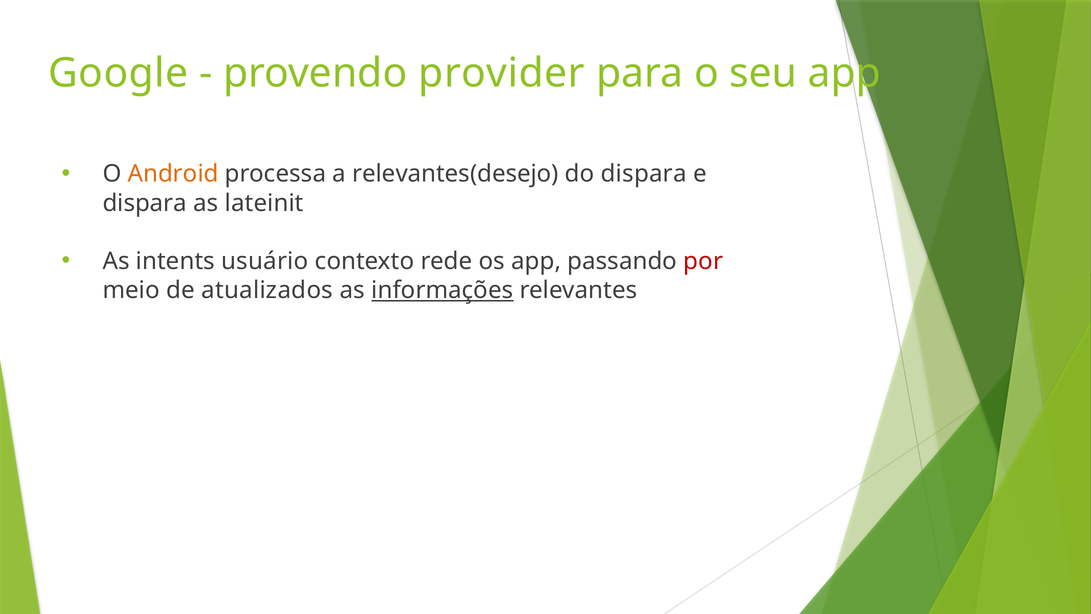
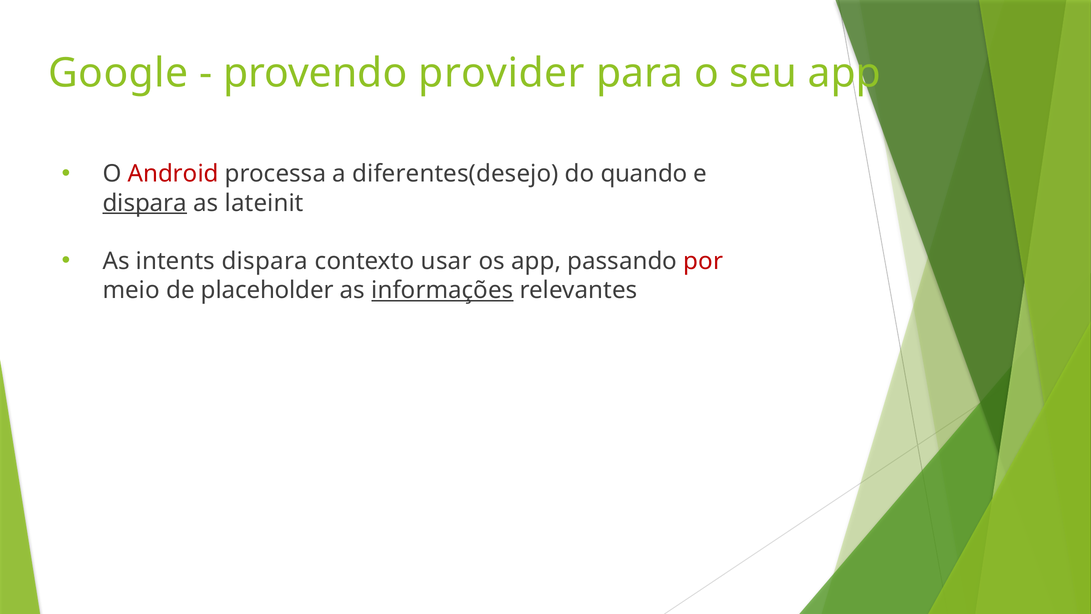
Android colour: orange -> red (173, 174)
relevantes(desejo: relevantes(desejo -> diferentes(desejo (455, 174)
do dispara: dispara -> quando (644, 174)
dispara underline: none -> present (145, 203)
intents usuário: usuário -> dispara (265, 261)
rede: rede -> usar (446, 261)
atualizados: atualizados -> placeholder (267, 290)
